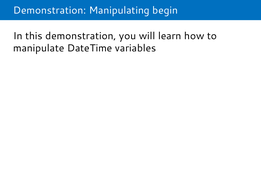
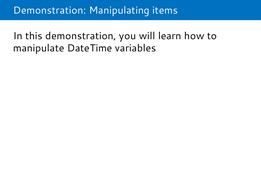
begin: begin -> items (165, 10)
